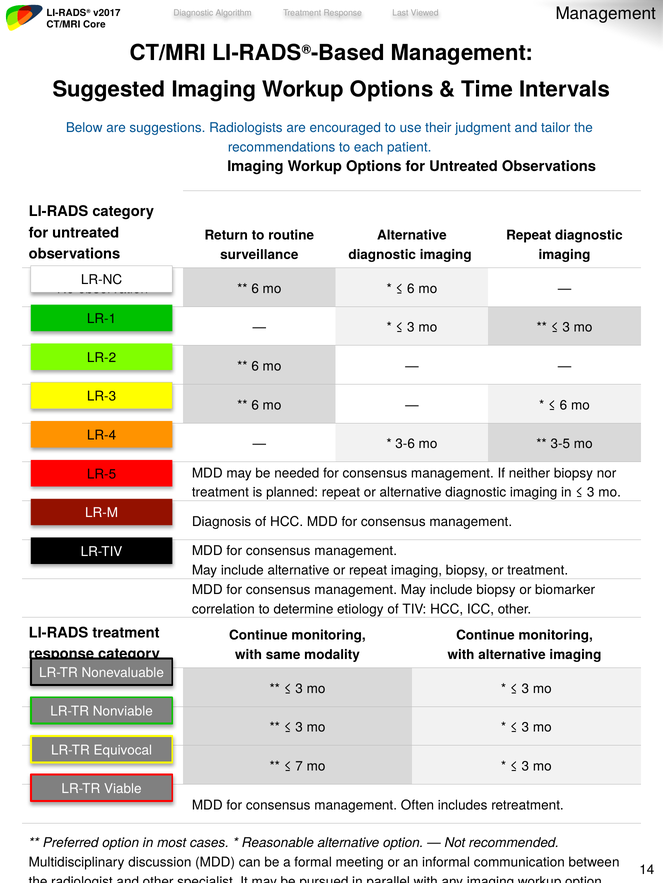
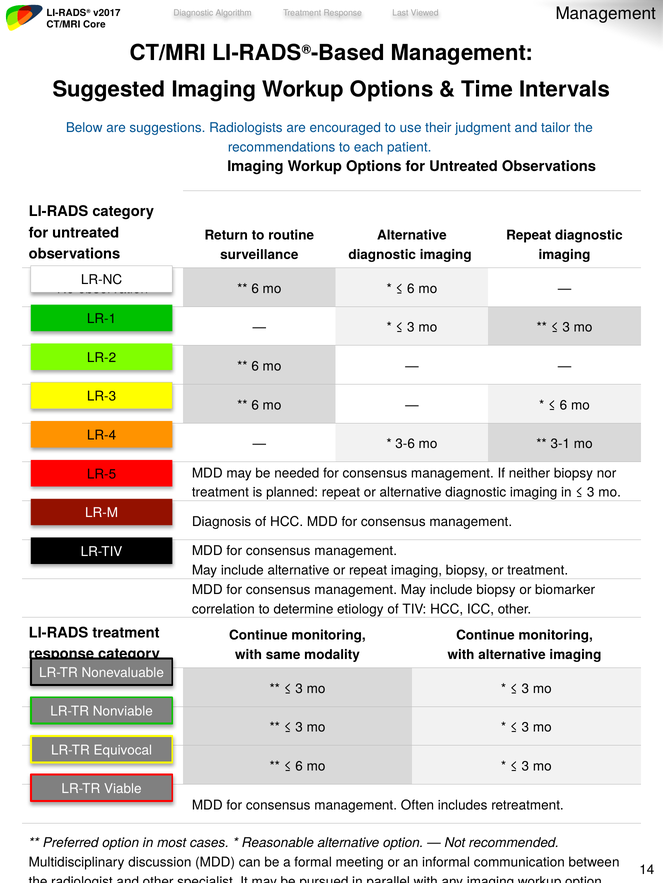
3-5: 3-5 -> 3-1 (560, 444)
7: 7 -> 6 (299, 767)
